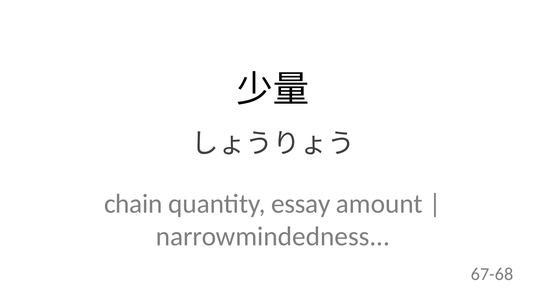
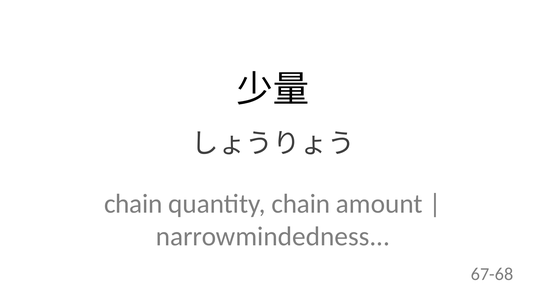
quantity essay: essay -> chain (301, 204)
